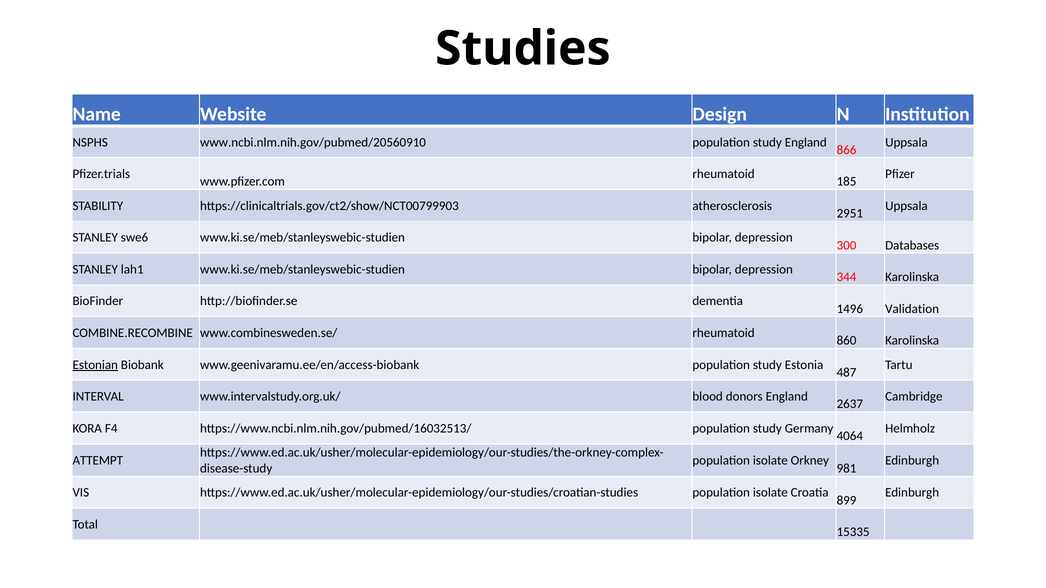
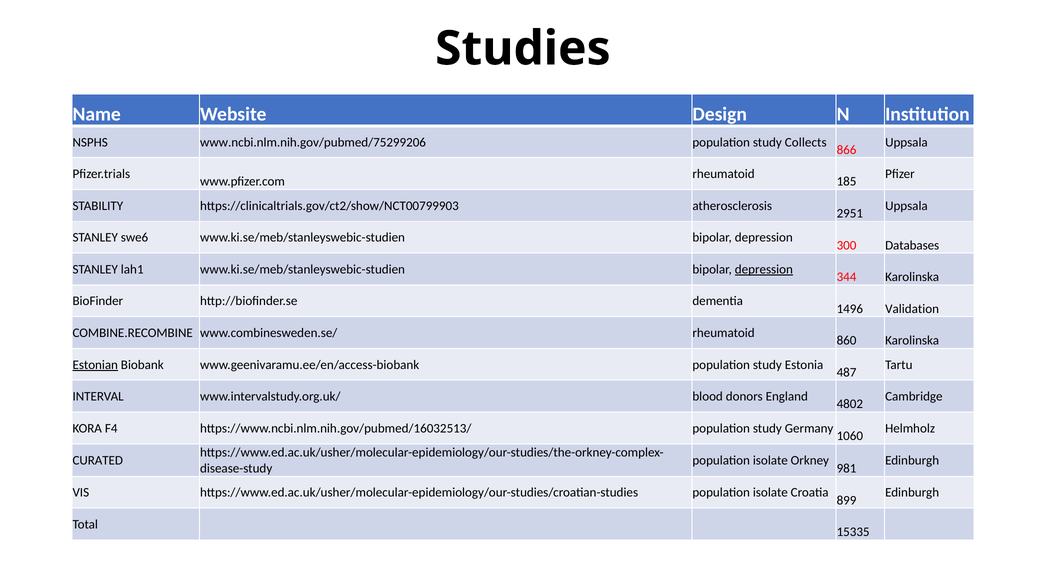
www.ncbi.nlm.nih.gov/pubmed/20560910: www.ncbi.nlm.nih.gov/pubmed/20560910 -> www.ncbi.nlm.nih.gov/pubmed/75299206 (313, 142)
study England: England -> Collects (806, 142)
depression underline: none -> present (764, 270)
2637: 2637 -> 4802 (850, 404)
4064: 4064 -> 1060 (850, 436)
ATTEMPT: ATTEMPT -> CURATED (98, 461)
